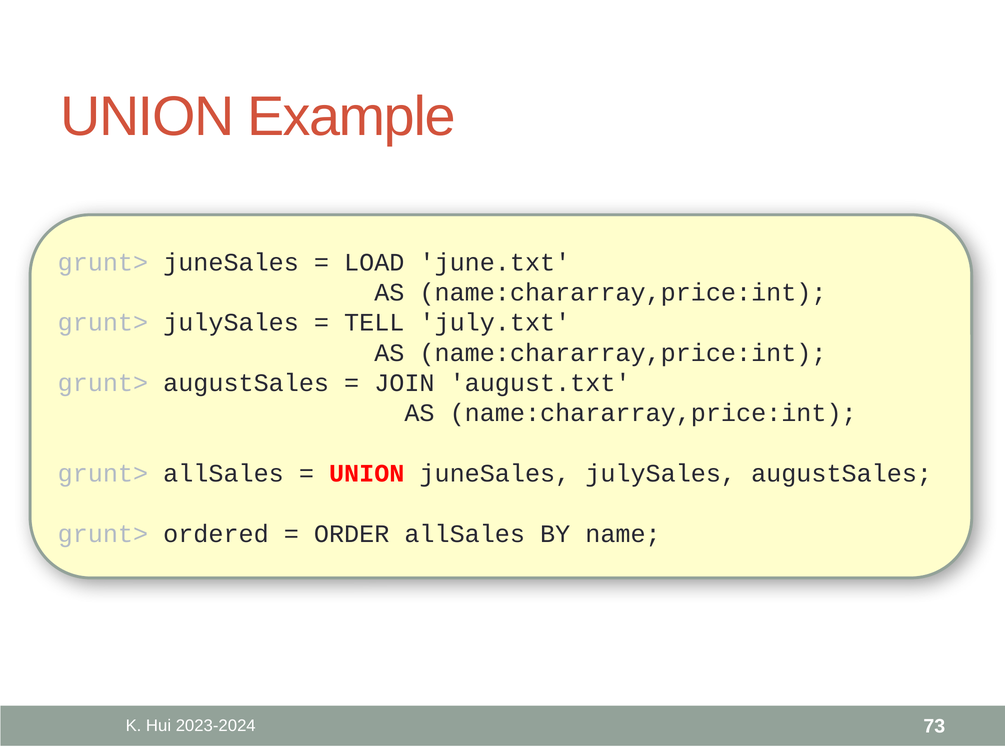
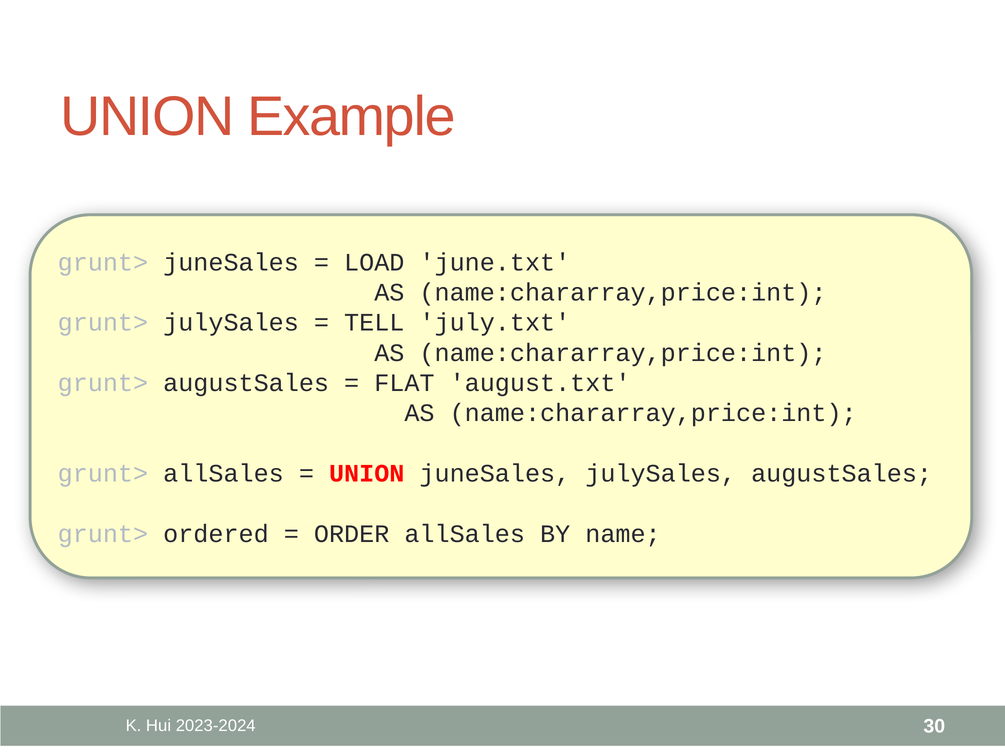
JOIN: JOIN -> FLAT (404, 383)
73: 73 -> 30 (934, 726)
